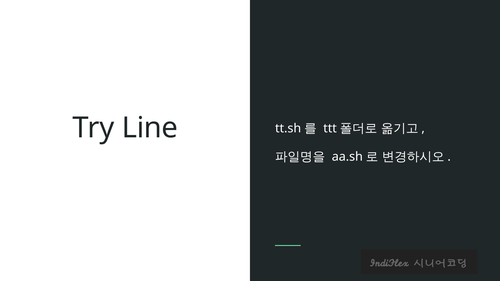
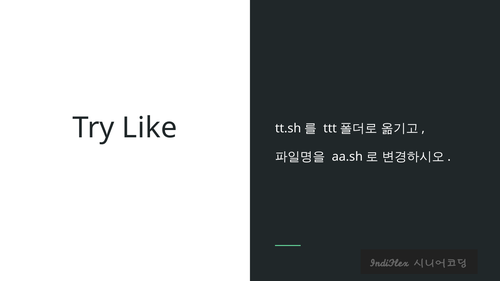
Line: Line -> Like (150, 128)
